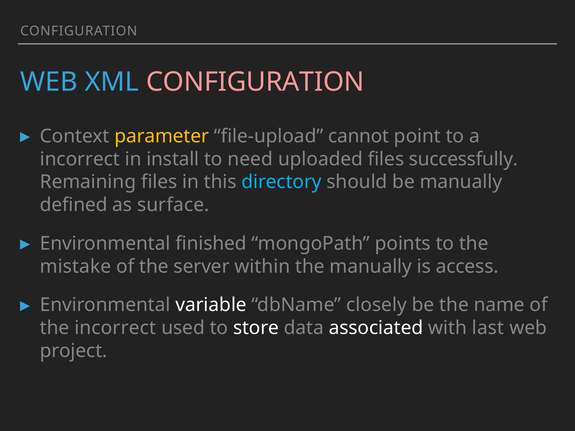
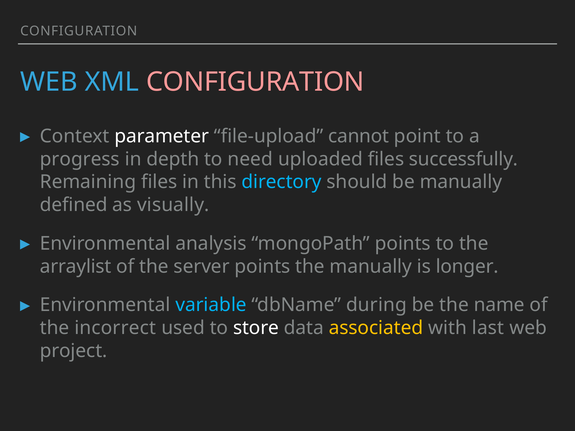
parameter colour: yellow -> white (162, 136)
incorrect: incorrect -> progress (80, 159)
install: install -> depth (173, 159)
surface: surface -> visually (173, 205)
finished: finished -> analysis (211, 244)
mistake: mistake -> arraylist (76, 267)
server within: within -> points (262, 267)
access: access -> longer (467, 267)
variable colour: white -> light blue (211, 305)
closely: closely -> during (376, 305)
associated colour: white -> yellow (376, 328)
